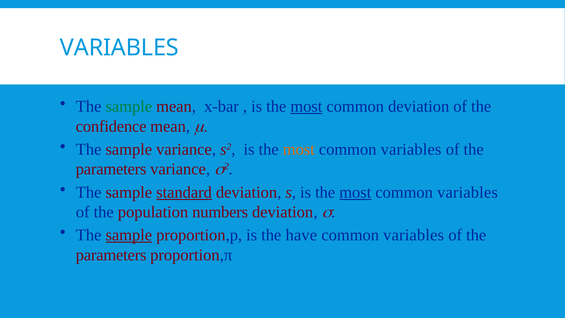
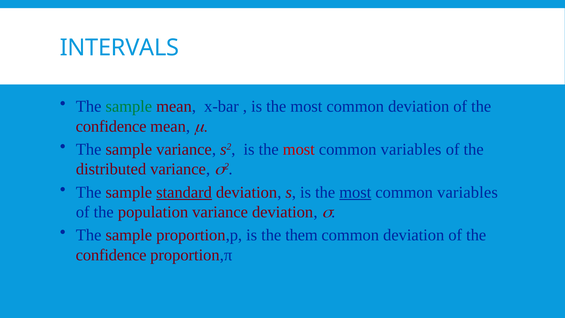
VARIABLES: VARIABLES -> INTERVALS (119, 48)
most underline: present -> none (306, 106)
most colour: orange -> red (299, 149)
parameters: parameters -> distributed (111, 169)
population numbers: numbers -> variance (220, 212)
sample underline: present -> none (129, 235)
have: have -> them (301, 235)
variables: variables -> deviation (414, 235)
parameters: parameters -> confidence (111, 255)
